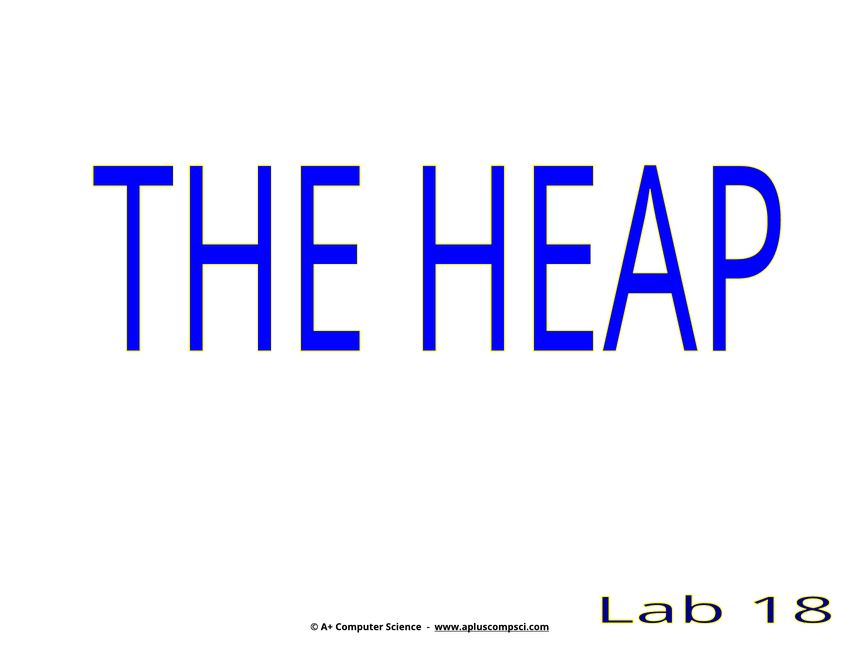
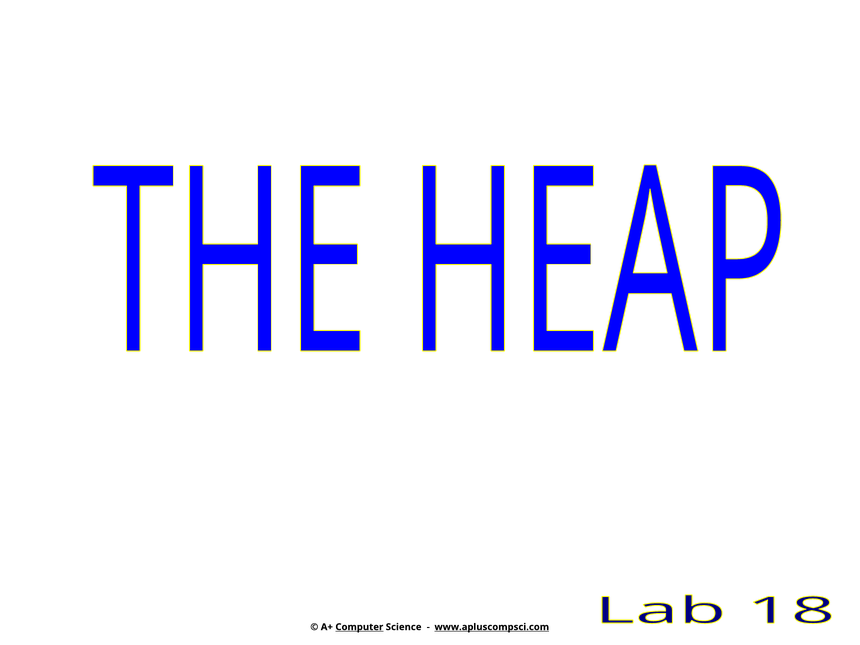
Computer underline: none -> present (359, 627)
